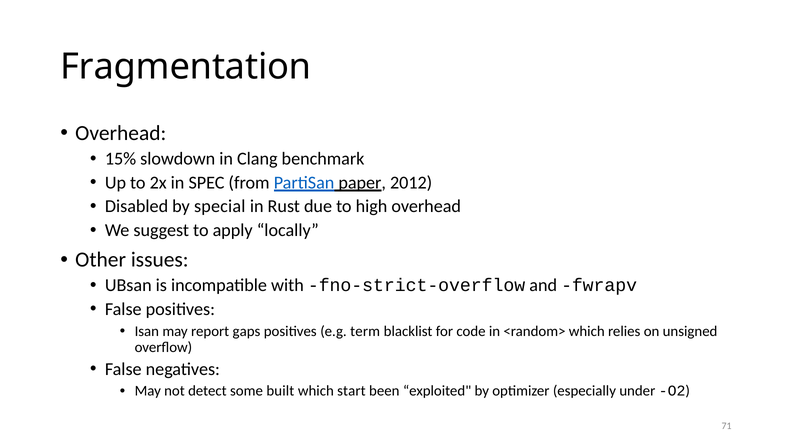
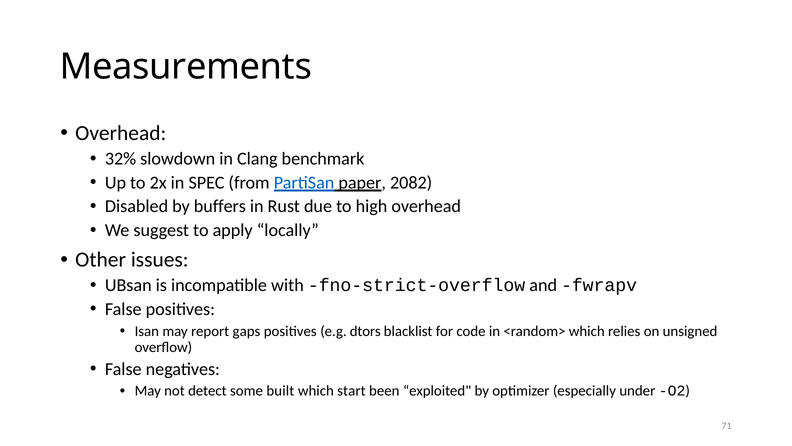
Fragmentation: Fragmentation -> Measurements (186, 67)
15%: 15% -> 32% (121, 159)
2012: 2012 -> 2082 (411, 182)
special: special -> buffers (220, 206)
term: term -> dtors (365, 331)
